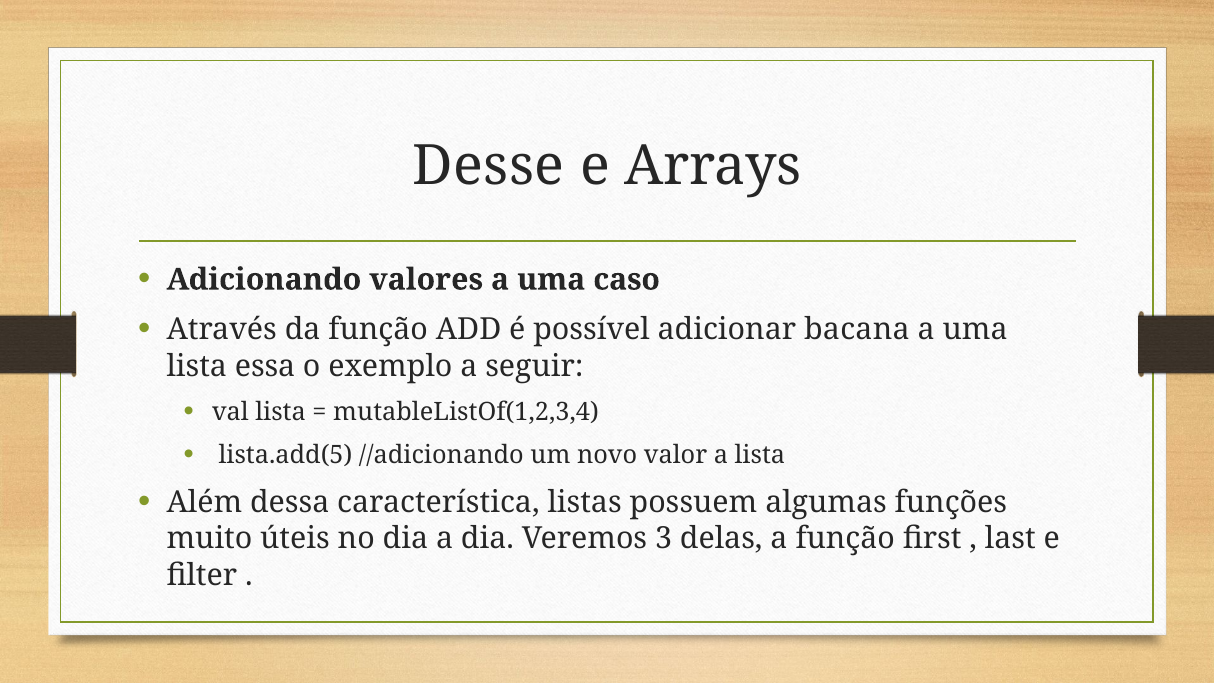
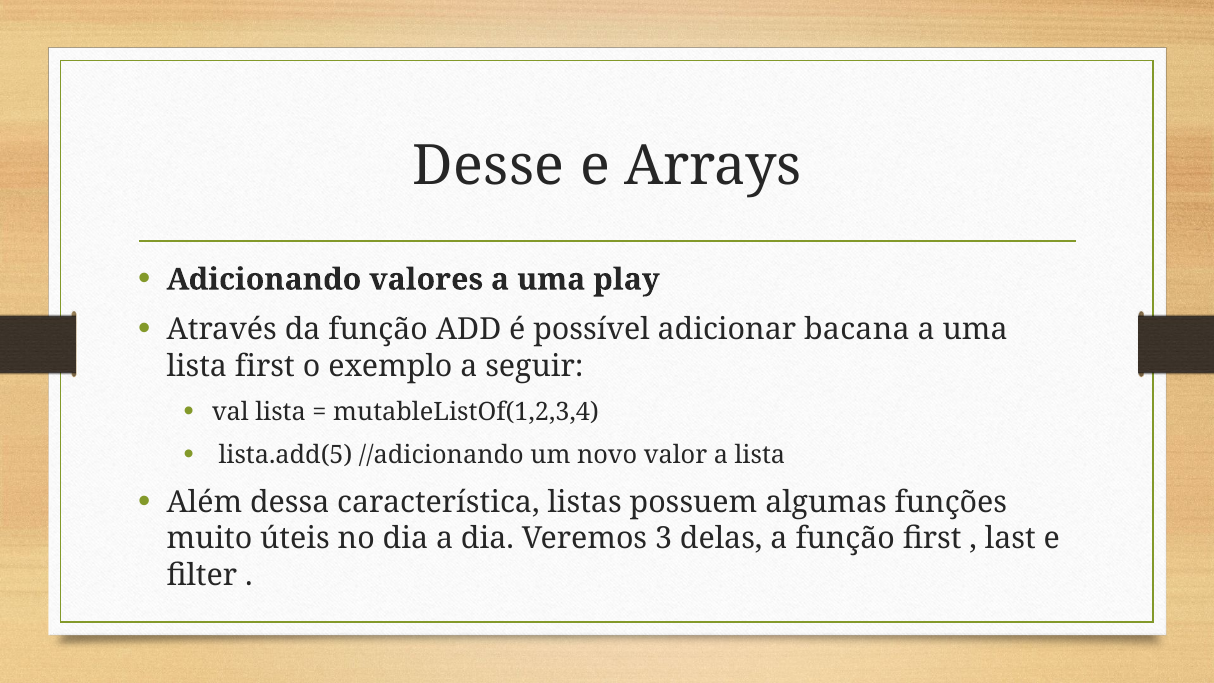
caso: caso -> play (626, 280)
lista essa: essa -> first (265, 366)
